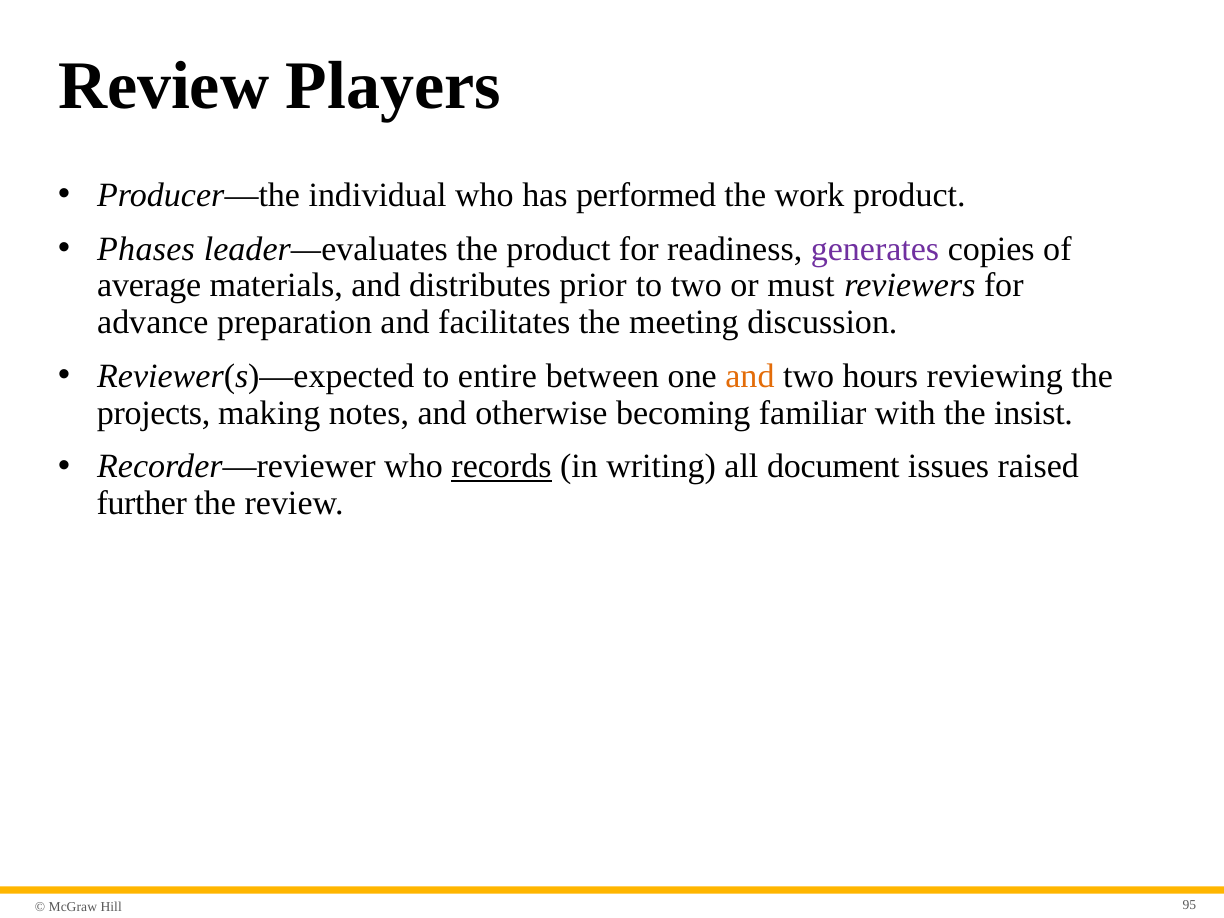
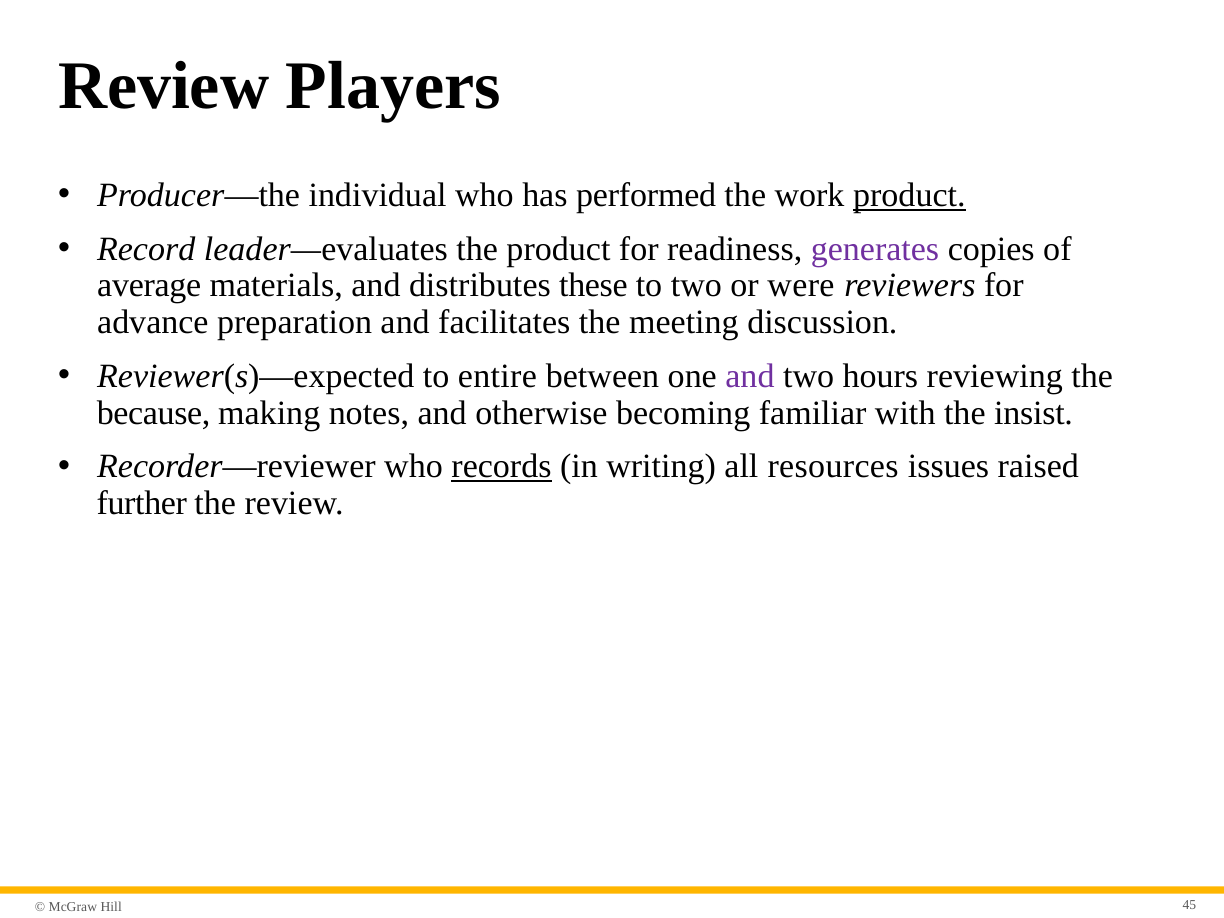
product underline: none -> present (909, 195)
Phases: Phases -> Record (146, 249)
prior: prior -> these (593, 286)
must: must -> were (801, 286)
and colour: orange -> purple (750, 376)
projects: projects -> because (154, 413)
document: document -> resources (833, 467)
95: 95 -> 45 (1189, 905)
